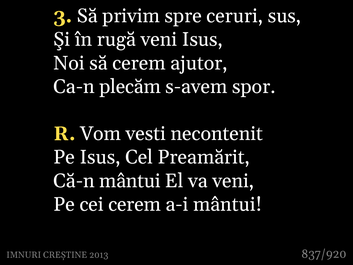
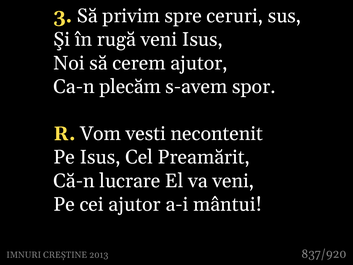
Că-n mântui: mântui -> lucrare (130, 181)
cei cerem: cerem -> ajutor (135, 204)
